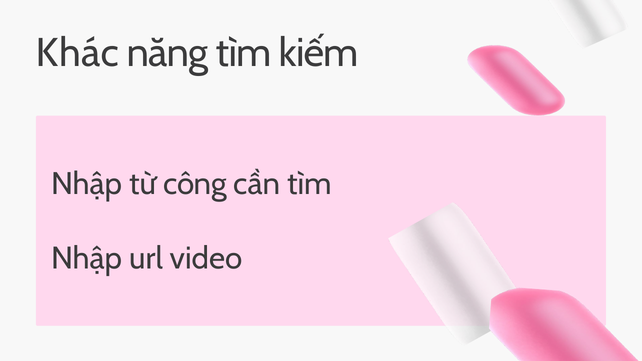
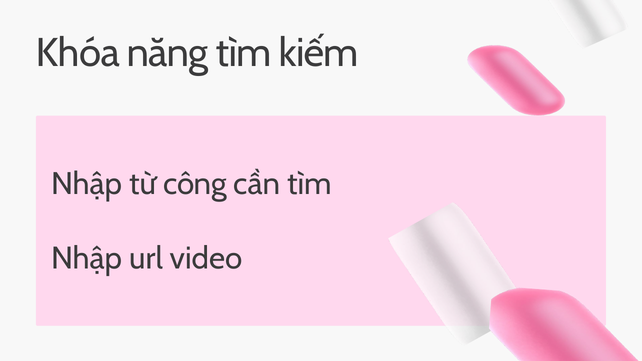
Khác: Khác -> Khóa (78, 53)
